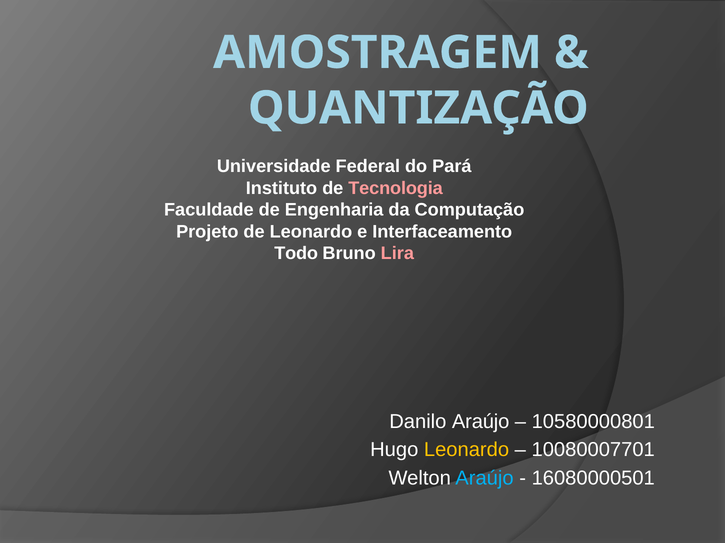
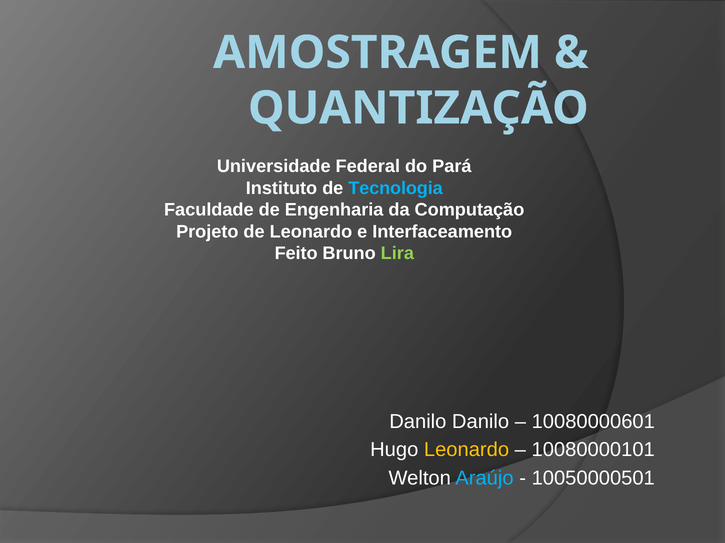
Tecnologia colour: pink -> light blue (396, 188)
Todo: Todo -> Feito (296, 254)
Lira colour: pink -> light green (397, 254)
Danilo Araújo: Araújo -> Danilo (481, 422)
10580000801: 10580000801 -> 10080000601 (593, 422)
10080007701: 10080007701 -> 10080000101 (593, 450)
16080000501: 16080000501 -> 10050000501 (593, 479)
